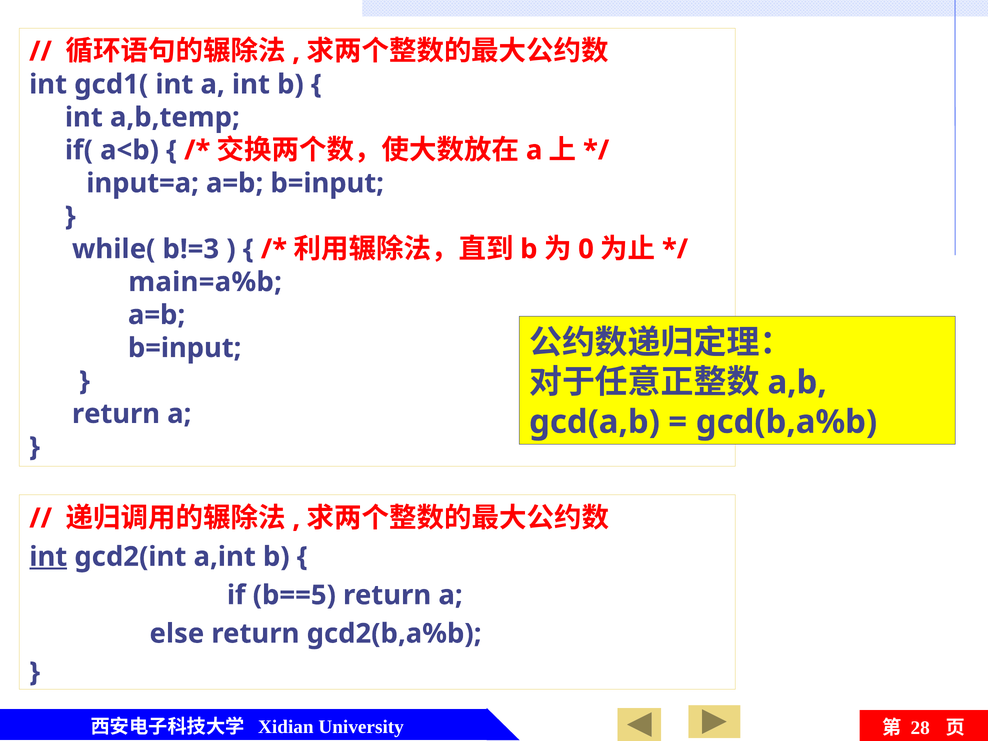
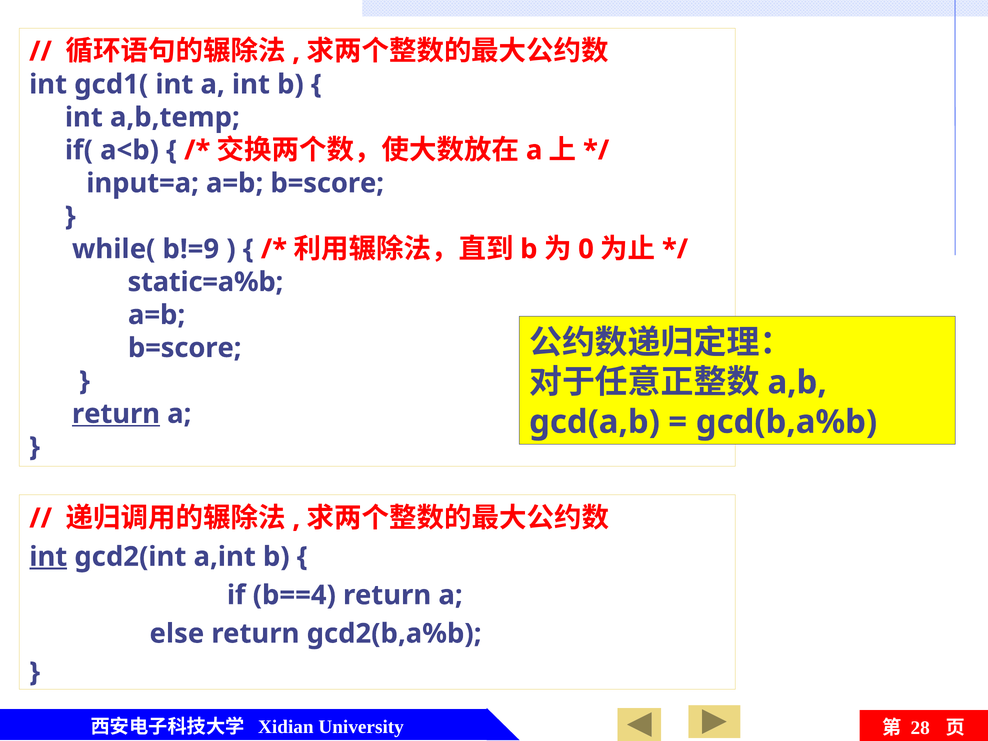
b=input: b=input -> b=score (327, 183)
b!=3: b!=3 -> b!=9 (191, 249)
main=a%b: main=a%b -> static=a%b (205, 282)
b=input: b=input -> b=score (185, 348)
return underline: none -> present (116, 414)
b==5: b==5 -> b==4 (294, 595)
